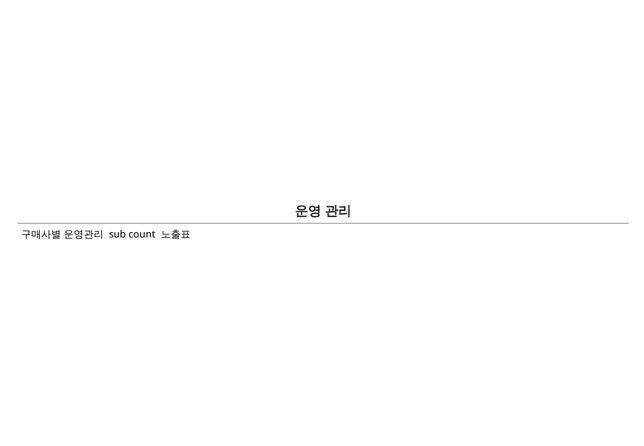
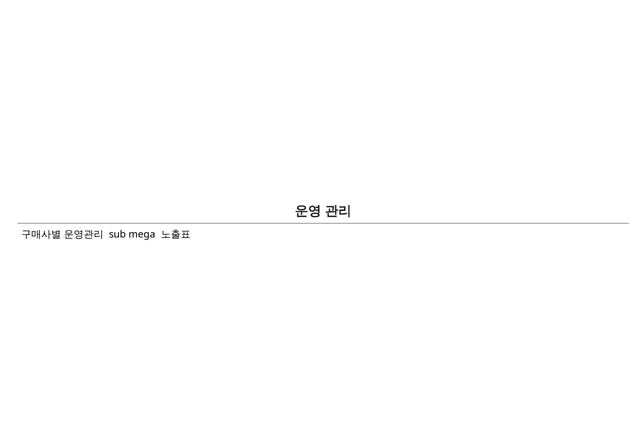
count: count -> mega (142, 235)
